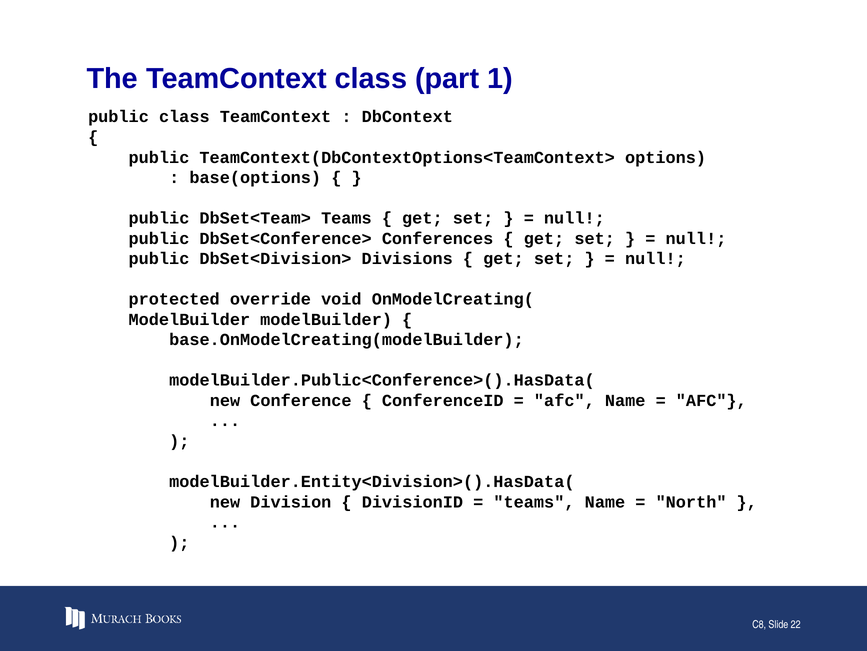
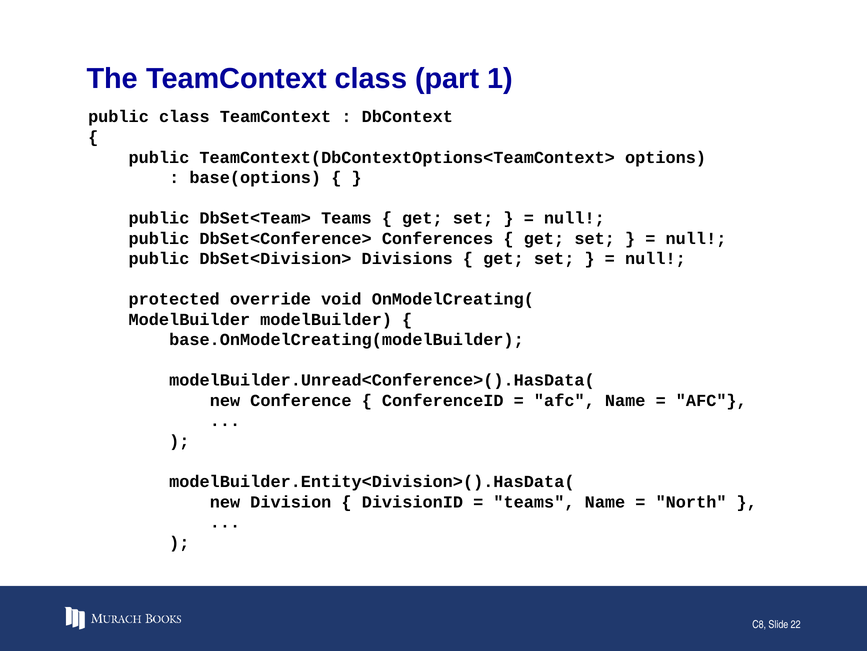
modelBuilder.Public<Conference>().HasData(: modelBuilder.Public<Conference>().HasData( -> modelBuilder.Unread<Conference>().HasData( (382, 380)
